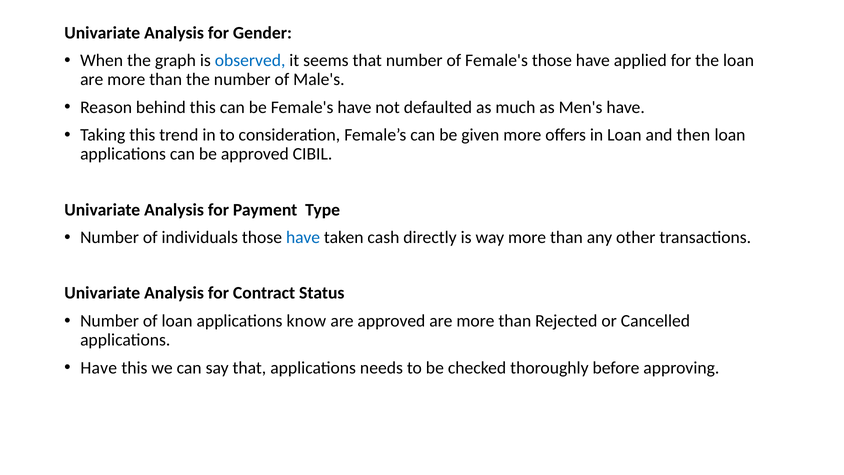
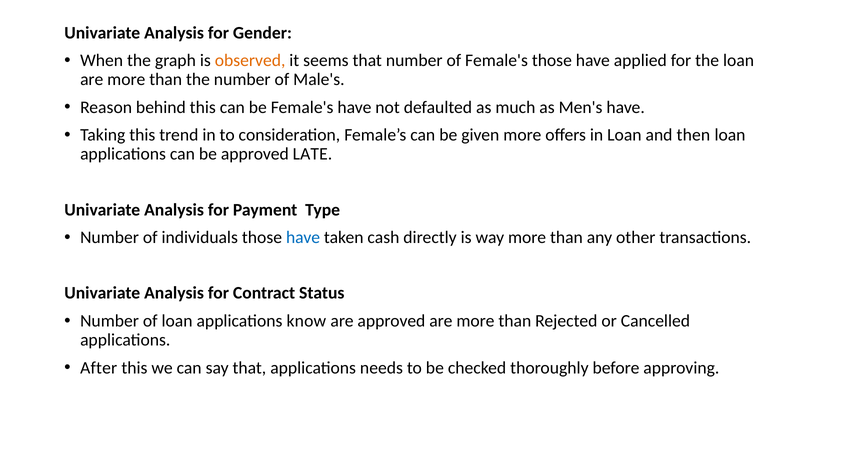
observed colour: blue -> orange (250, 60)
CIBIL: CIBIL -> LATE (312, 154)
Have: Have -> After (99, 368)
